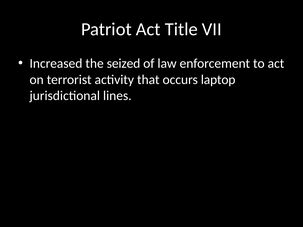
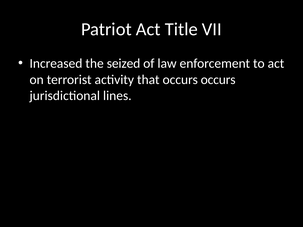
occurs laptop: laptop -> occurs (218, 80)
